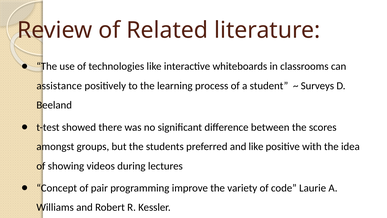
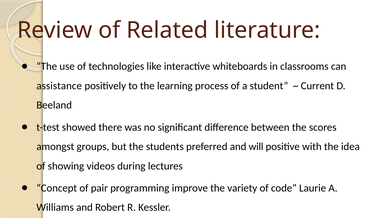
Surveys: Surveys -> Current (317, 86)
and like: like -> will (256, 146)
